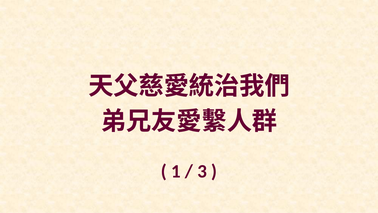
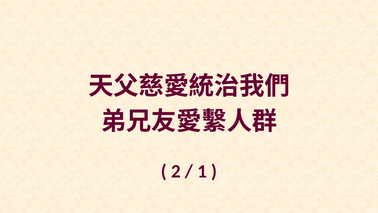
1: 1 -> 2 (176, 171)
3: 3 -> 1 (202, 171)
